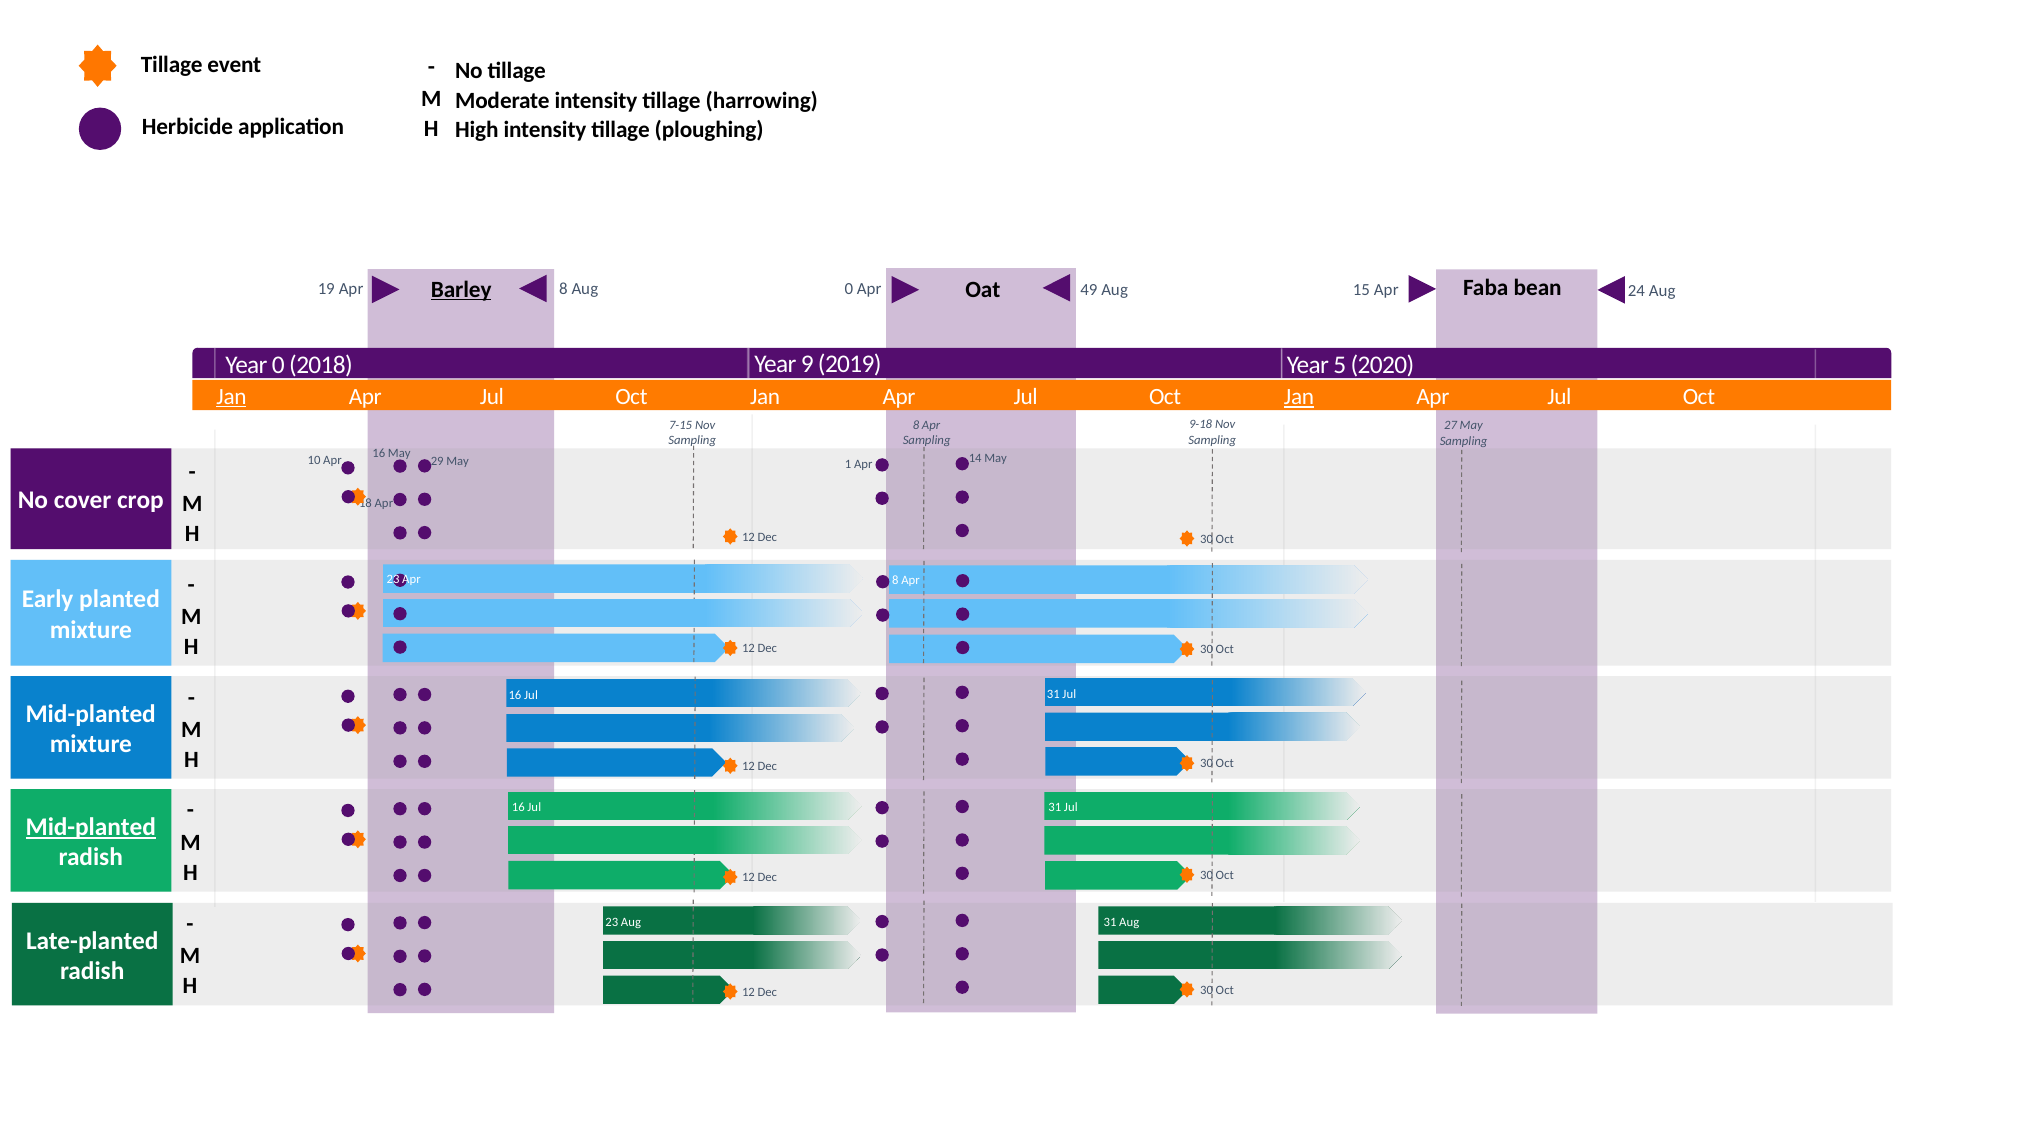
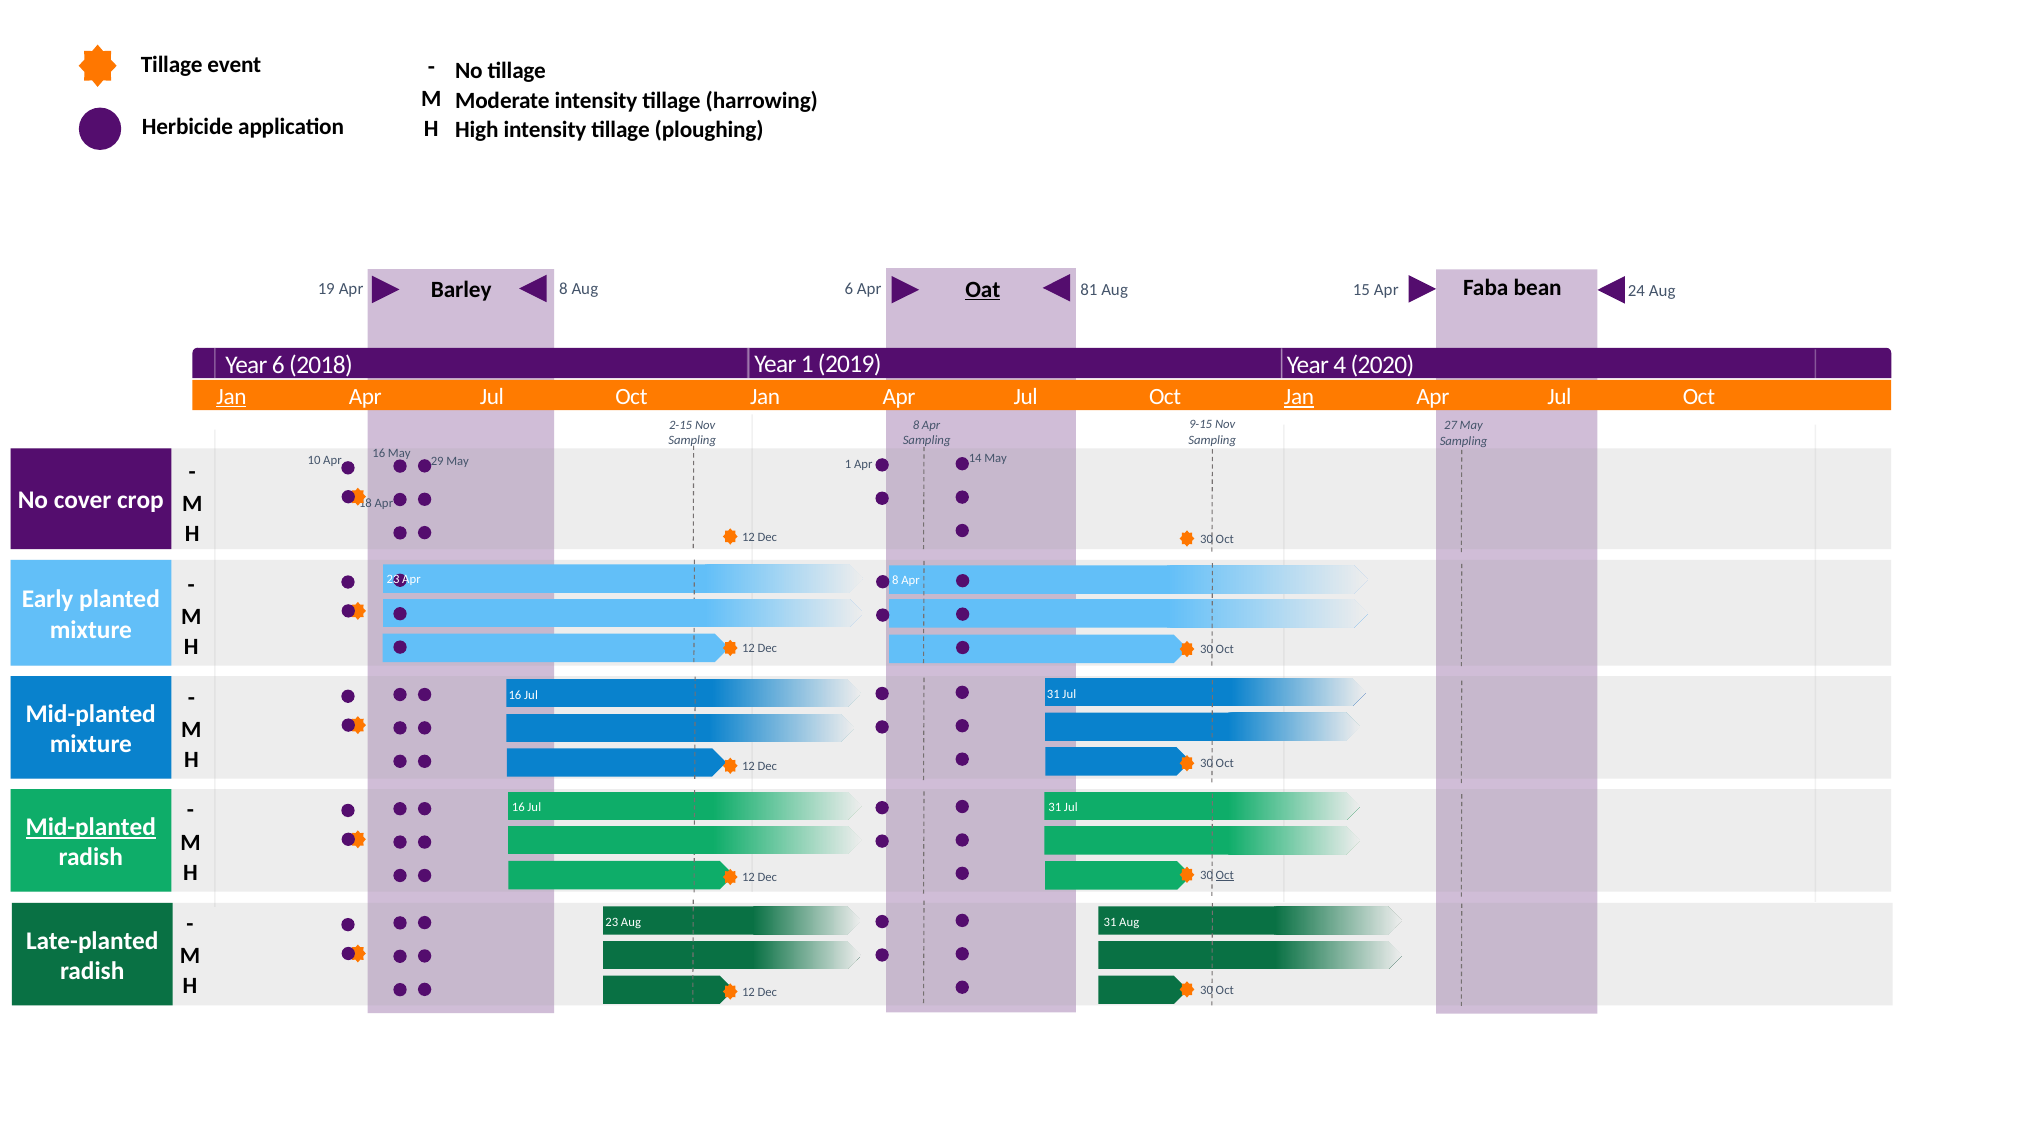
Barley underline: present -> none (461, 289)
Aug 0: 0 -> 6 (849, 289)
Oat underline: none -> present (983, 289)
49: 49 -> 81 (1089, 289)
Year 9: 9 -> 1 (807, 364)
5: 5 -> 4 (1340, 365)
Year 0: 0 -> 6 (278, 365)
9-18: 9-18 -> 9-15 (1201, 424)
7-15: 7-15 -> 2-15 (681, 425)
Oct underline: none -> present (1225, 875)
